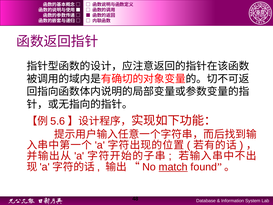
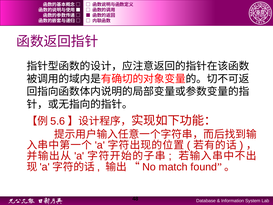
match underline: present -> none (173, 167)
